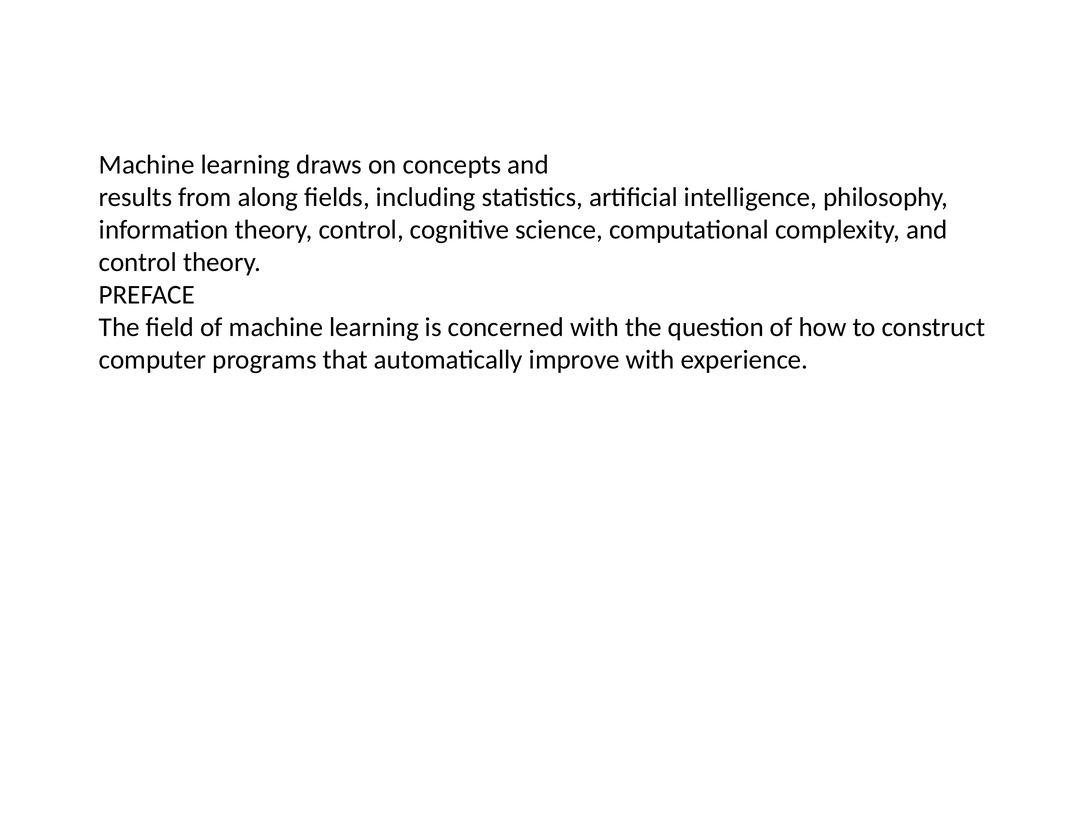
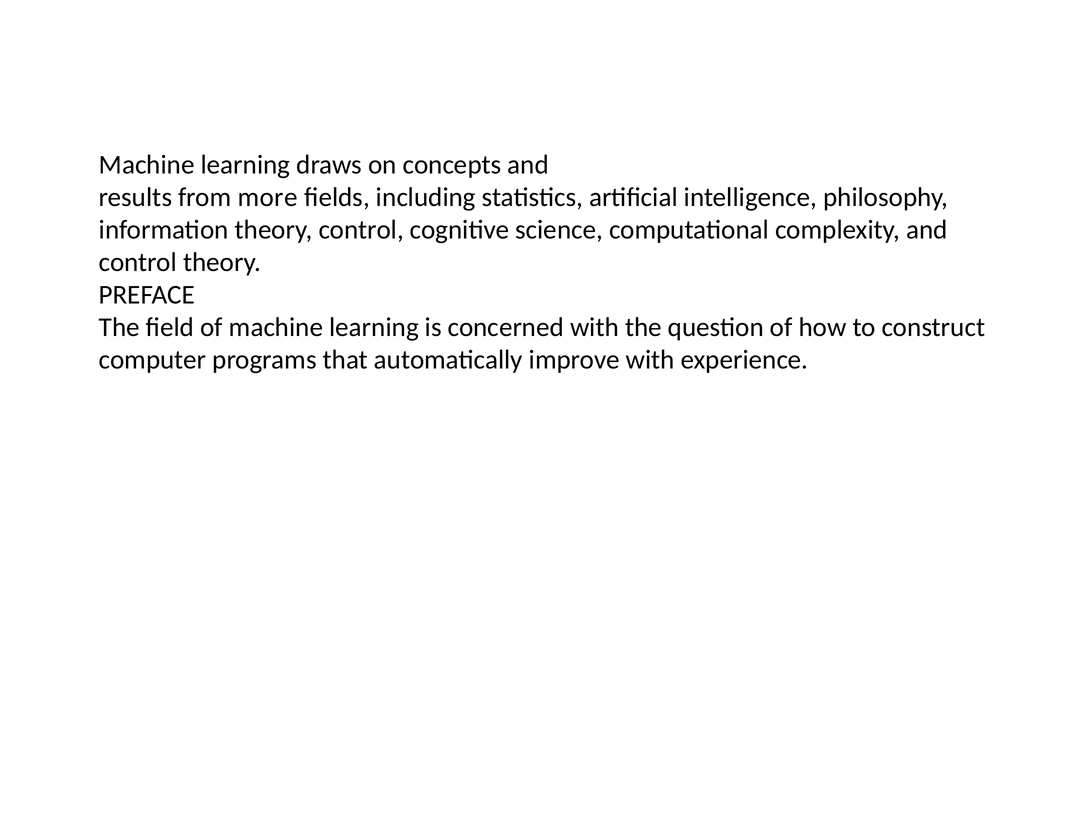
along: along -> more (268, 197)
